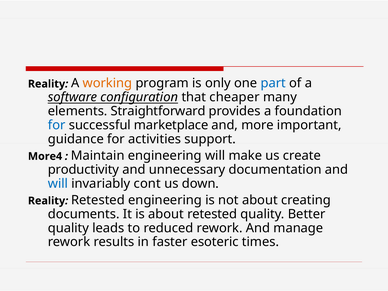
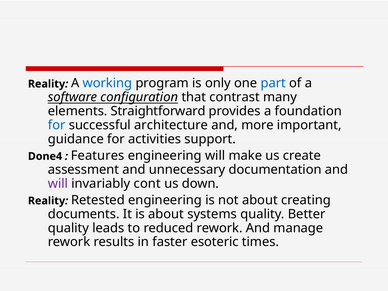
working colour: orange -> blue (107, 83)
cheaper: cheaper -> contrast (235, 97)
marketplace: marketplace -> architecture (171, 125)
More4: More4 -> Done4 (45, 156)
Maintain: Maintain -> Features (98, 156)
productivity: productivity -> assessment (83, 170)
will colour: blue -> purple (58, 184)
about retested: retested -> systems (212, 214)
